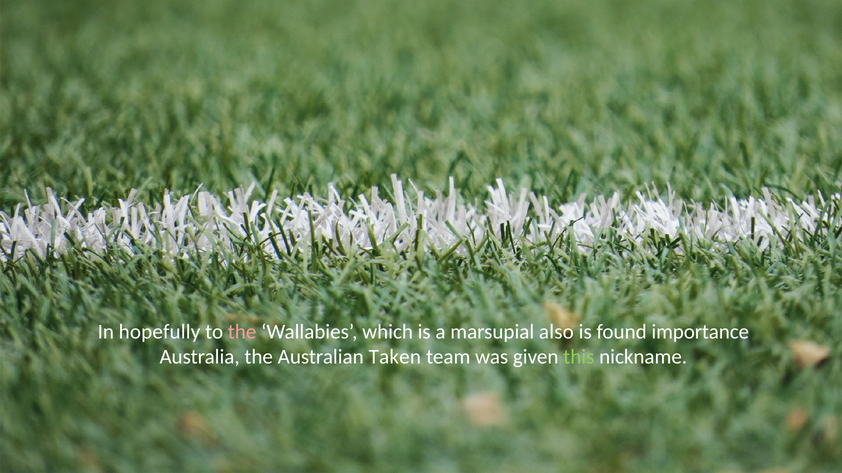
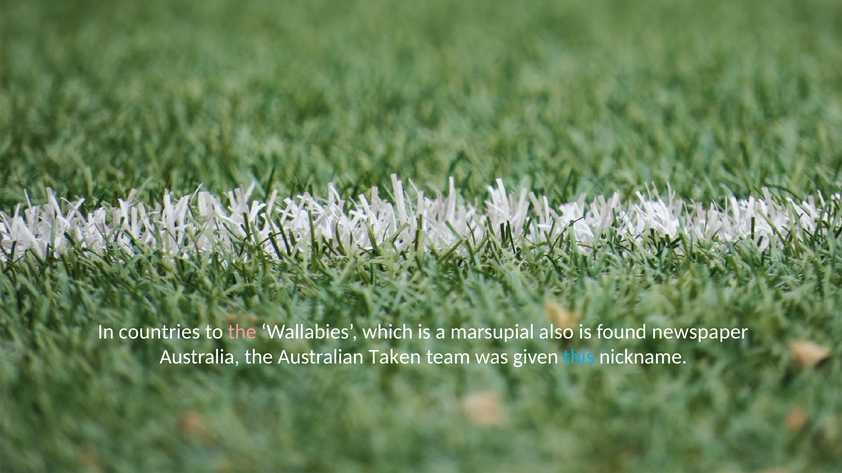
hopefully: hopefully -> countries (159, 332)
importance: importance -> newspaper (700, 332)
this colour: light green -> light blue (579, 358)
